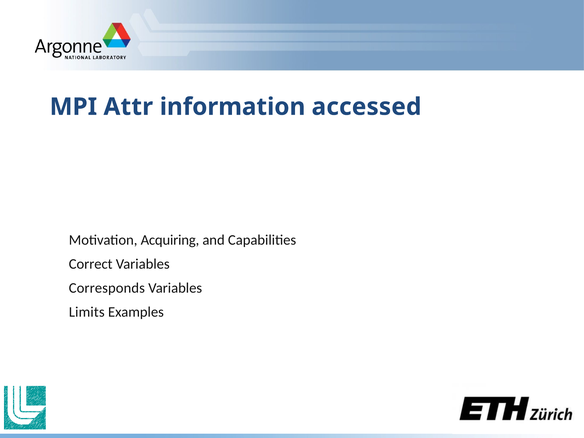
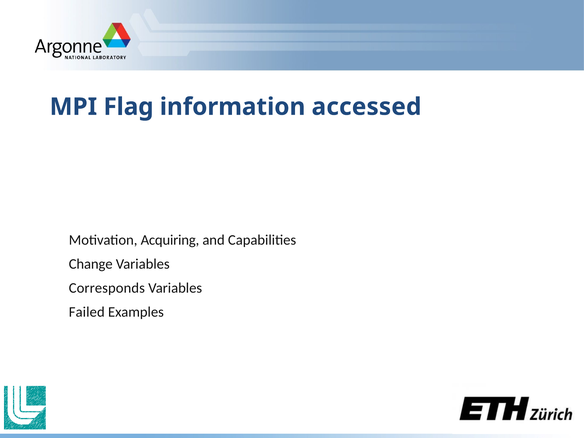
Attr: Attr -> Flag (128, 107)
Correct: Correct -> Change (91, 264)
Limits: Limits -> Failed (87, 312)
